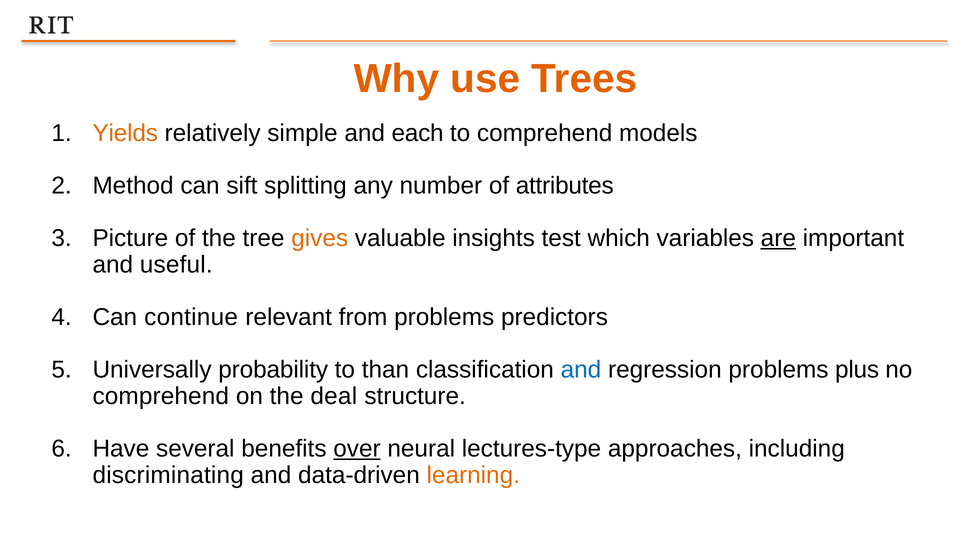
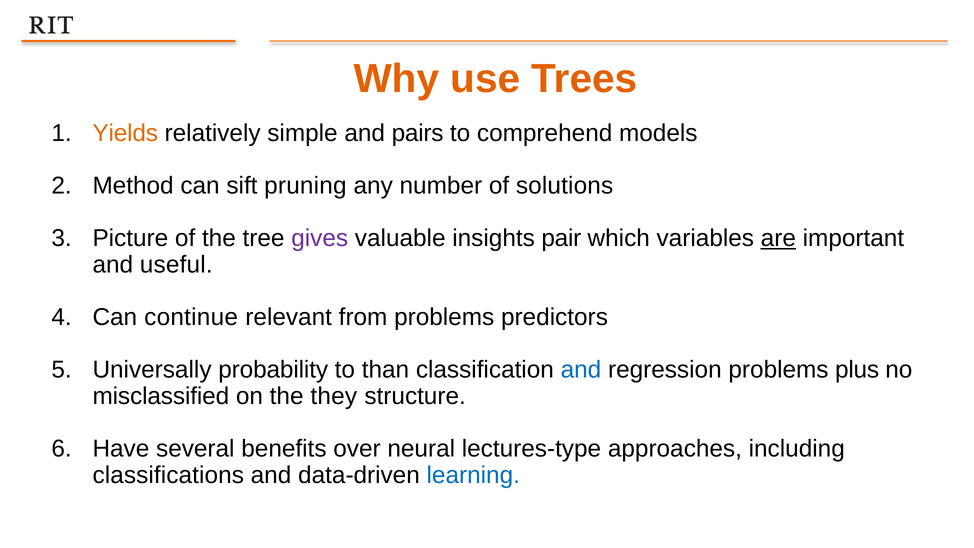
each: each -> pairs (418, 133)
splitting: splitting -> pruning (305, 186)
attributes: attributes -> solutions (565, 186)
gives colour: orange -> purple (320, 238)
test: test -> pair (561, 238)
comprehend: comprehend -> misclassified (161, 396)
deal: deal -> they (334, 396)
over underline: present -> none (357, 449)
discriminating: discriminating -> classifications (168, 475)
learning colour: orange -> blue (473, 475)
